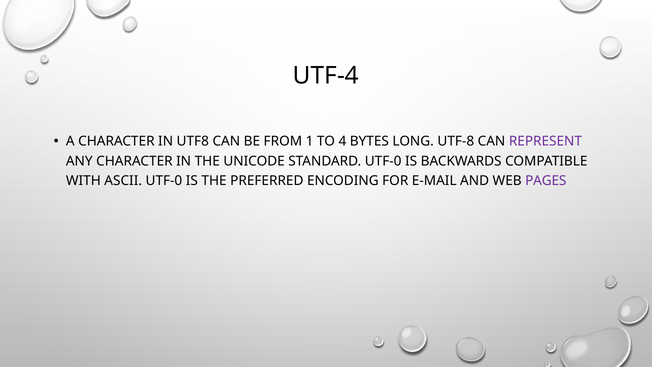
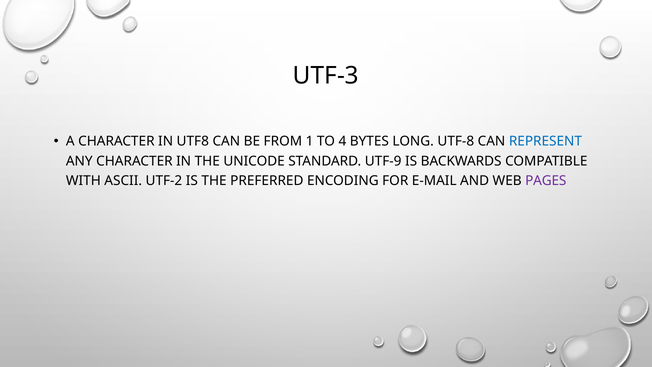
UTF-4: UTF-4 -> UTF-3 (326, 76)
REPRESENT colour: purple -> blue (545, 141)
STANDARD UTF-0: UTF-0 -> UTF-9 (383, 161)
ASCII UTF-0: UTF-0 -> UTF-2 (164, 181)
